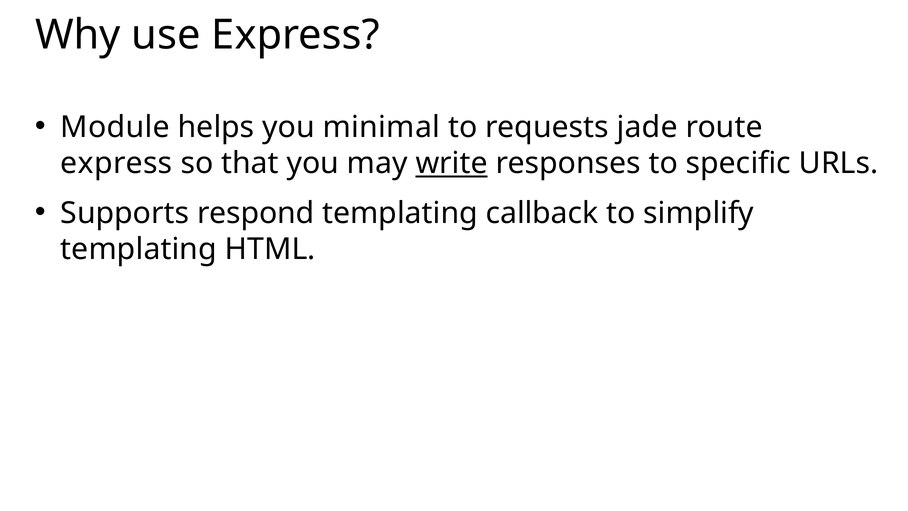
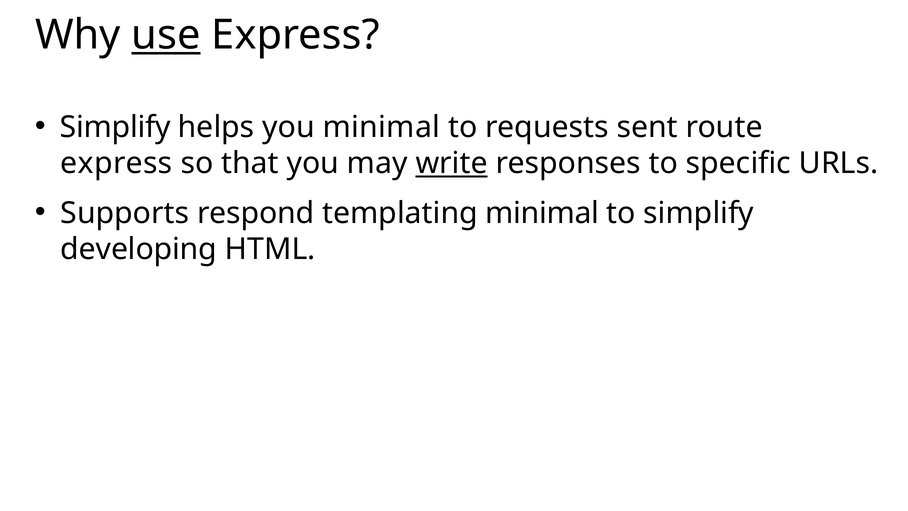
use underline: none -> present (166, 35)
Module: Module -> Simplify (115, 127)
jade: jade -> sent (647, 127)
templating callback: callback -> minimal (542, 213)
templating: templating -> developing (139, 249)
